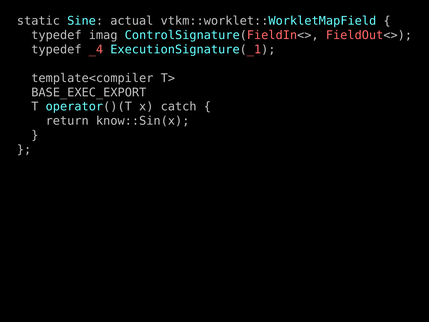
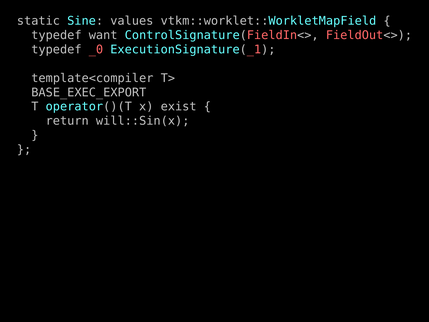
actual: actual -> values (132, 21)
imag: imag -> want (103, 35)
_4: _4 -> _0 (96, 49)
catch: catch -> exist (179, 107)
know::Sin(x: know::Sin(x -> will::Sin(x (143, 121)
